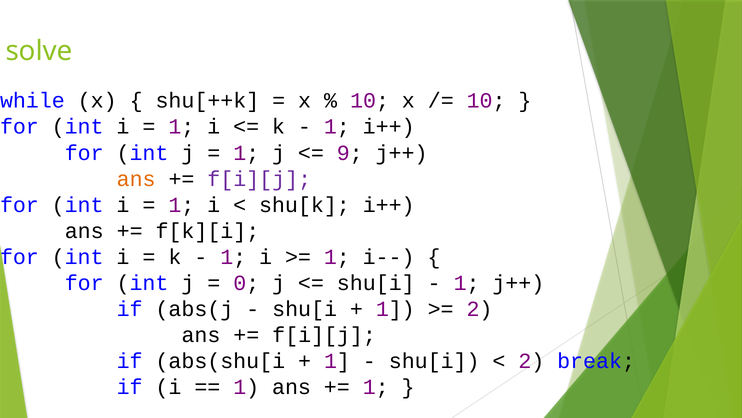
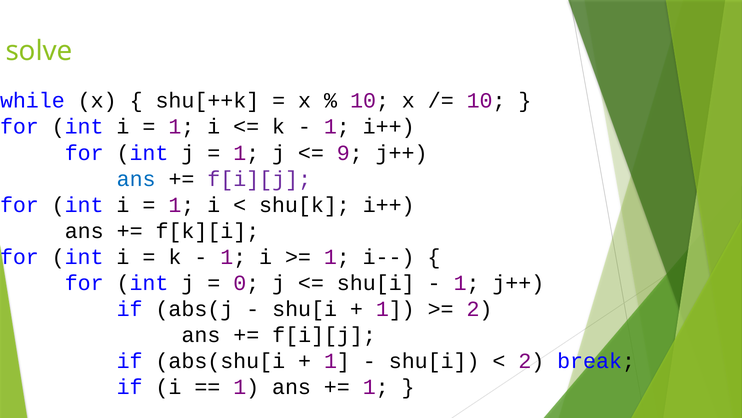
ans colour: orange -> blue (136, 179)
